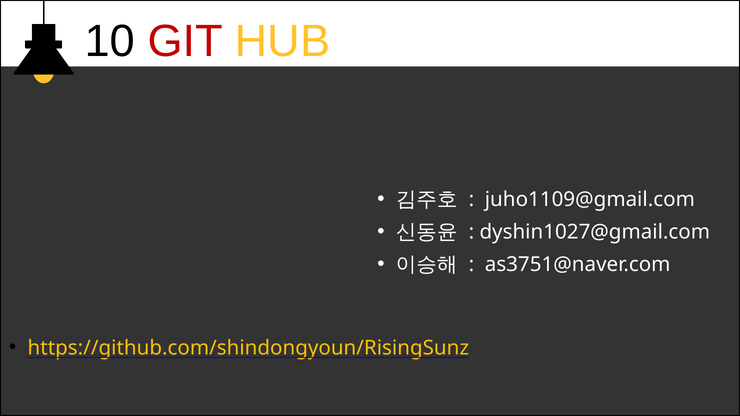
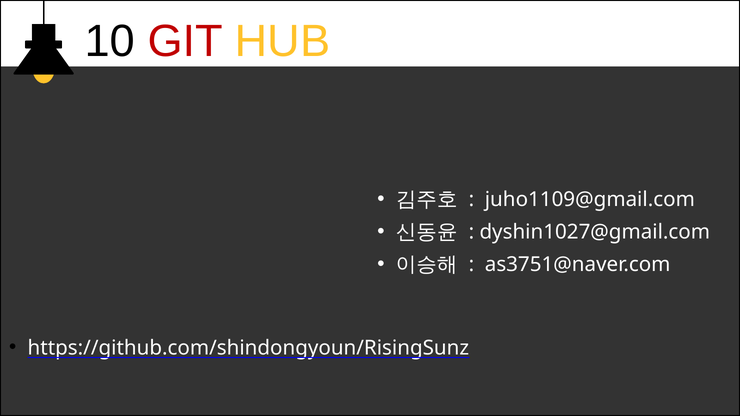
https://github.com/shindongyoun/RisingSunz colour: yellow -> white (248, 348)
